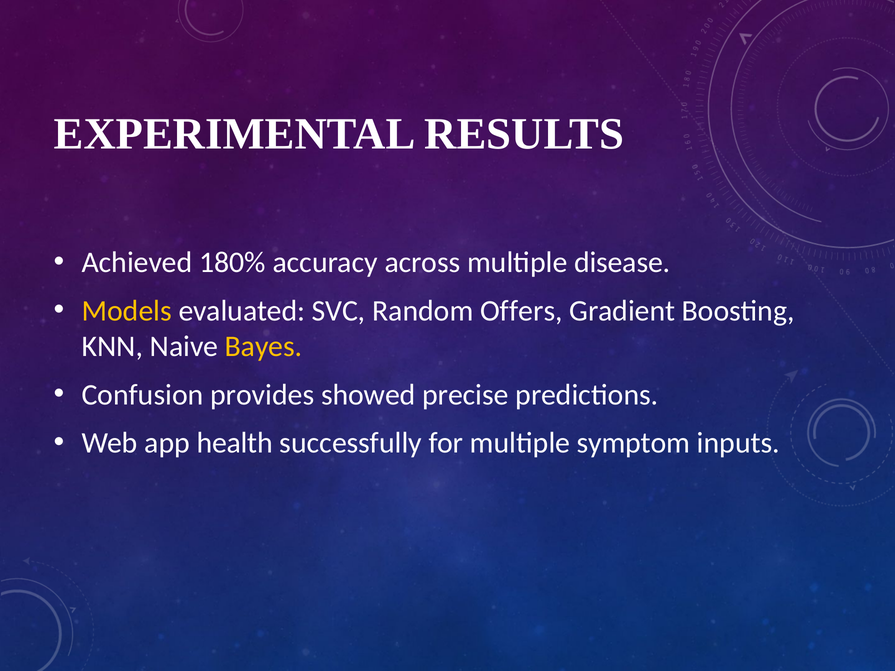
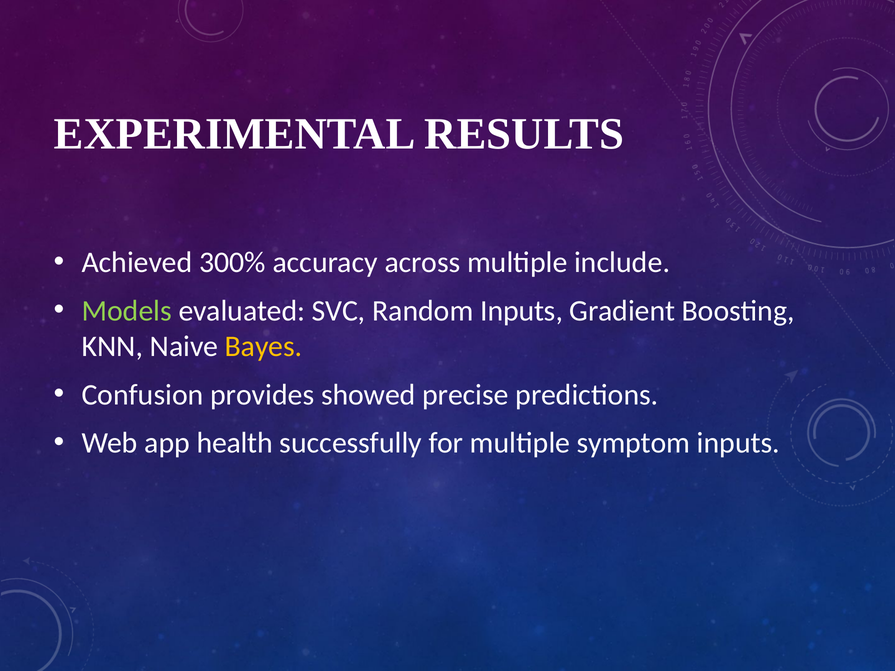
180%: 180% -> 300% (232, 263)
disease: disease -> include (622, 263)
Models colour: yellow -> light green (127, 311)
Random Offers: Offers -> Inputs (522, 311)
